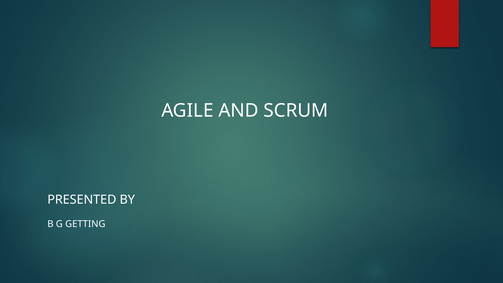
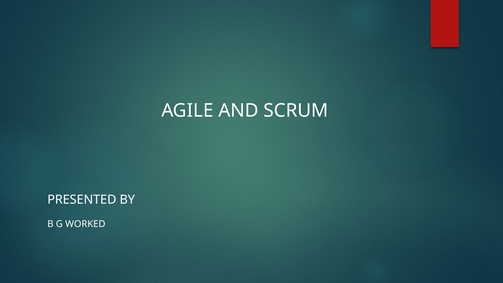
GETTING: GETTING -> WORKED (85, 224)
